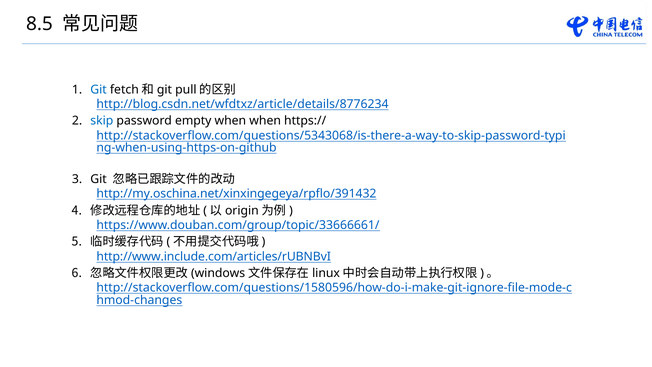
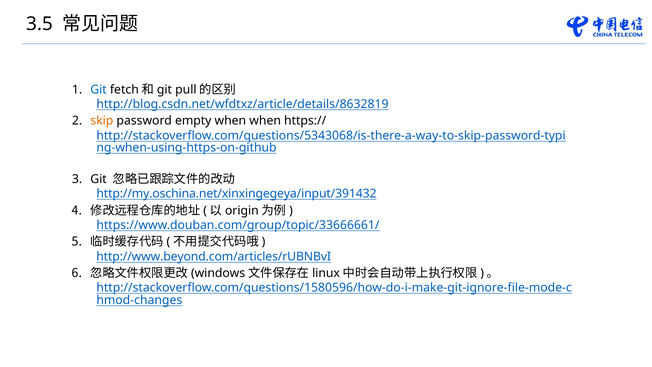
8.5: 8.5 -> 3.5 (39, 24)
http://blog.csdn.net/wfdtxz/article/details/8776234: http://blog.csdn.net/wfdtxz/article/details/8776234 -> http://blog.csdn.net/wfdtxz/article/details/8632819 (242, 104)
skip colour: blue -> orange (102, 121)
http://my.oschina.net/xinxingegeya/rpflo/391432: http://my.oschina.net/xinxingegeya/rpflo/391432 -> http://my.oschina.net/xinxingegeya/input/391432 (236, 194)
http://www.include.com/articles/rUBNBvI: http://www.include.com/articles/rUBNBvI -> http://www.beyond.com/articles/rUBNBvI (214, 256)
